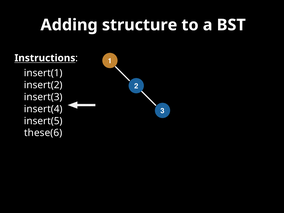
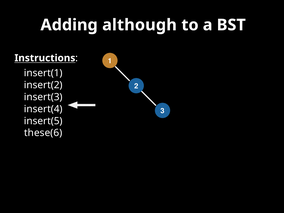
structure: structure -> although (139, 25)
